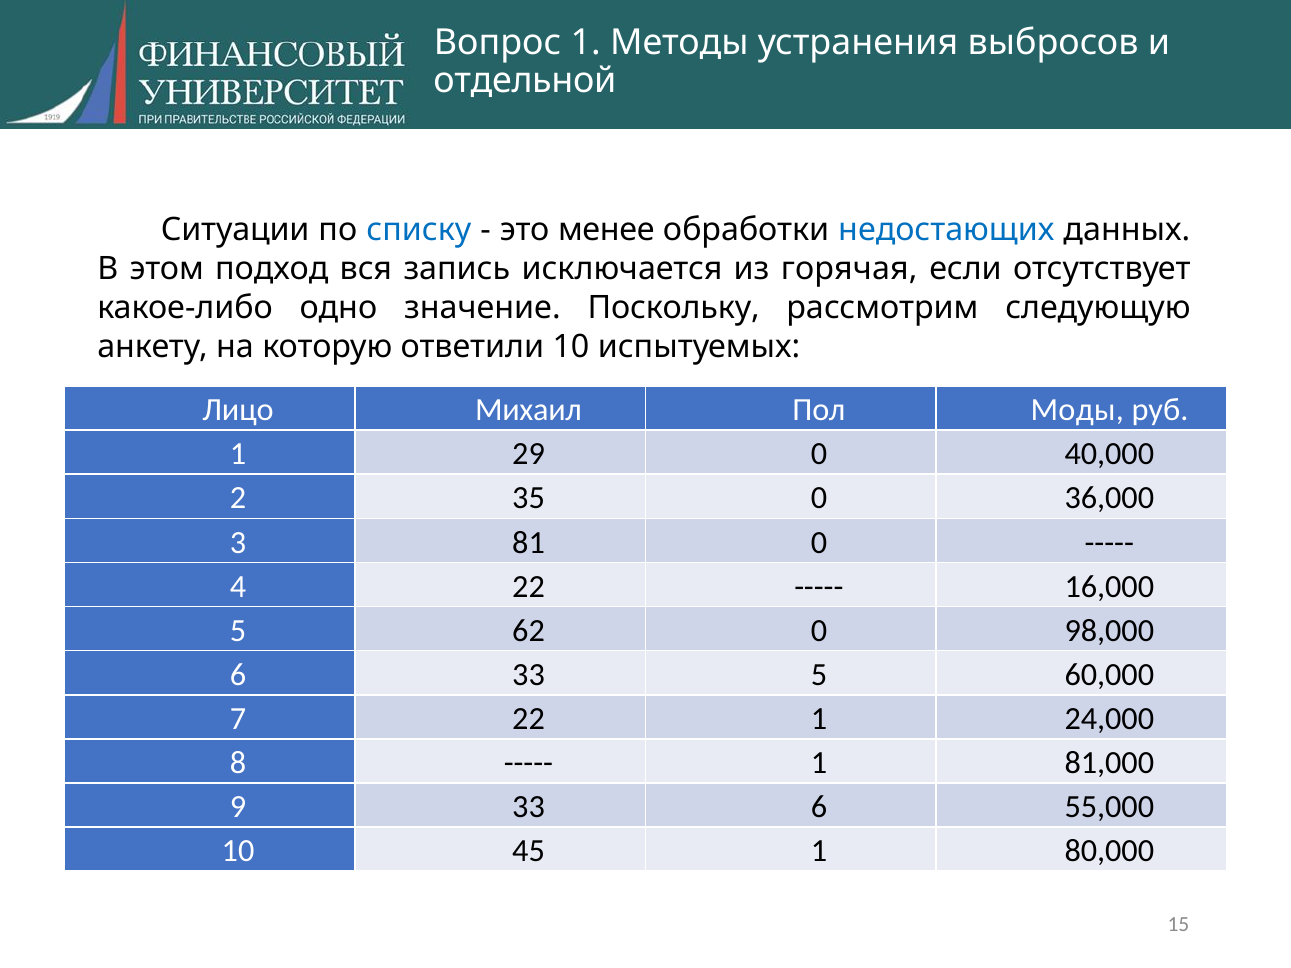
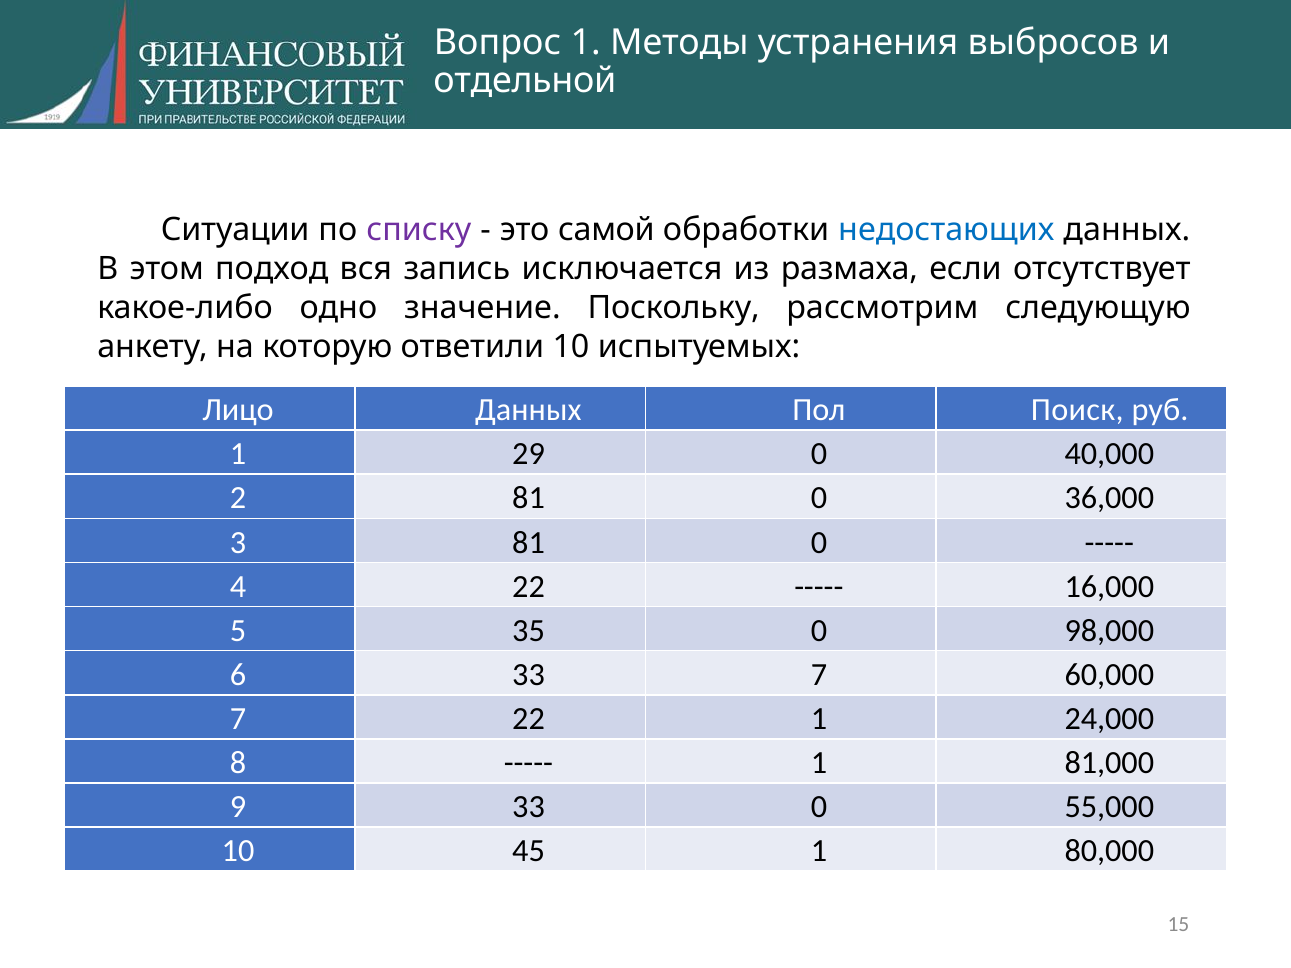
списку colour: blue -> purple (419, 230)
менее: менее -> самой (606, 230)
горячая: горячая -> размаха (849, 269)
Лицо Михаил: Михаил -> Данных (528, 410)
Моды: Моды -> Поиск (1077, 410)
2 35: 35 -> 81 (529, 498)
62: 62 -> 35 (529, 631)
33 5: 5 -> 7 (819, 675)
33 6: 6 -> 0 (819, 807)
